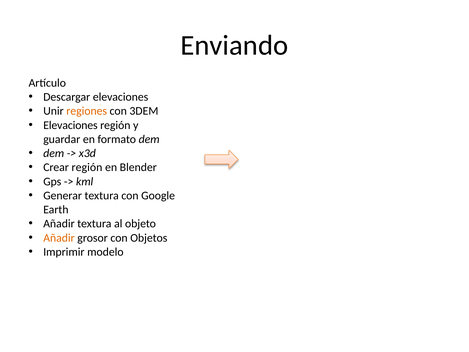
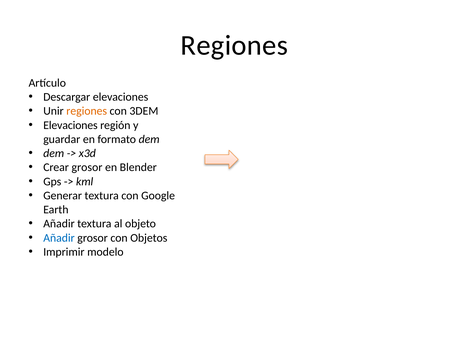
Enviando: Enviando -> Regiones (234, 45)
Crear región: región -> grosor (87, 167)
Añadir colour: orange -> blue (59, 238)
